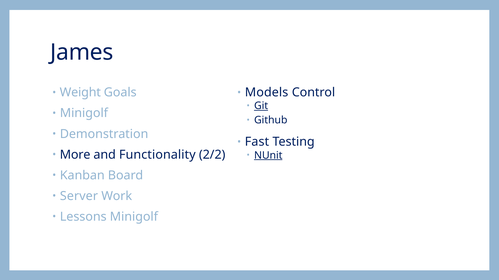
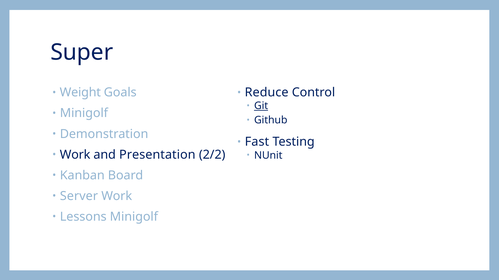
James: James -> Super (82, 53)
Models: Models -> Reduce (267, 93)
More: More -> Work (75, 155)
Functionality: Functionality -> Presentation (157, 155)
NUnit underline: present -> none (268, 156)
